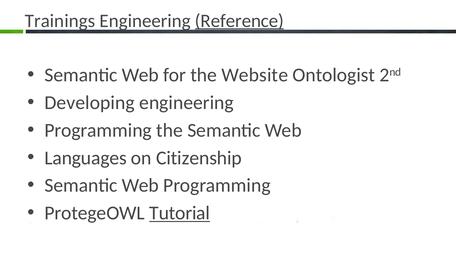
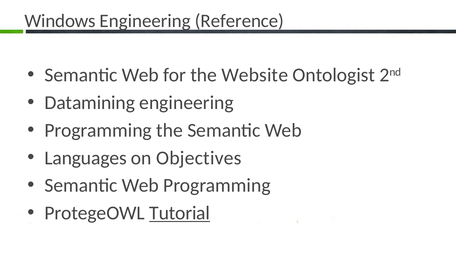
Trainings: Trainings -> Windows (60, 21)
Reference underline: present -> none (239, 21)
Developing: Developing -> Datamining (90, 103)
Citizenship: Citizenship -> Objectives (199, 158)
